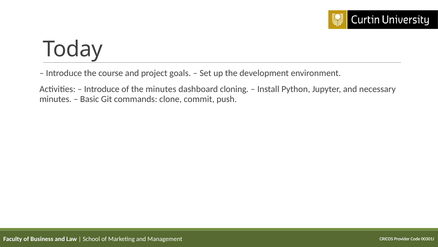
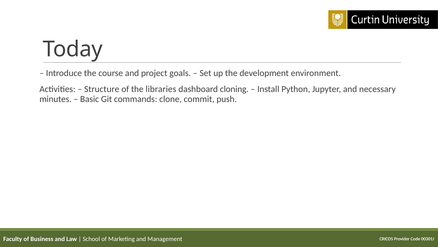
Introduce: Introduce -> Structure (102, 89)
the minutes: minutes -> libraries (161, 89)
